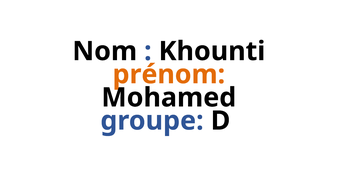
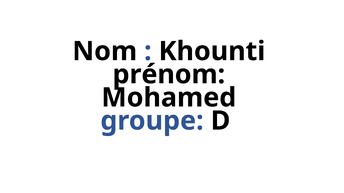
prénom colour: orange -> black (169, 75)
